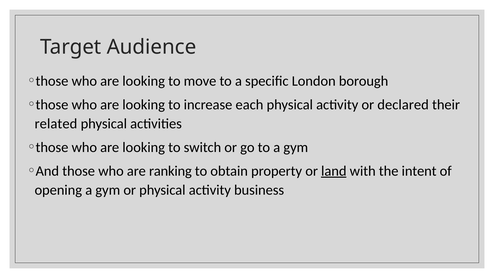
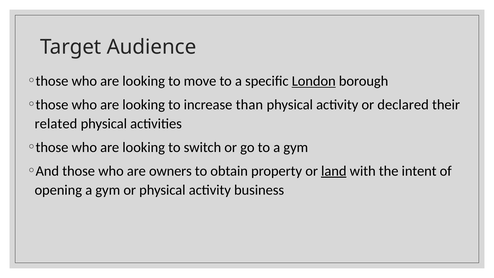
London underline: none -> present (314, 81)
each: each -> than (249, 105)
ranking: ranking -> owners (170, 171)
